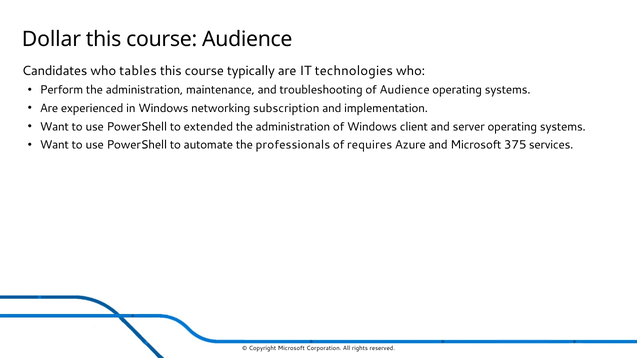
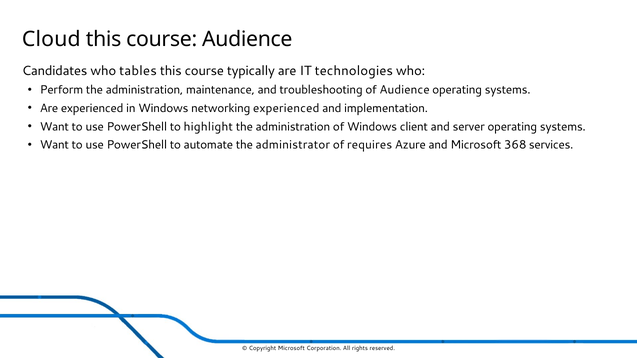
Dollar: Dollar -> Cloud (51, 39)
networking subscription: subscription -> experienced (286, 108)
extended: extended -> highlight (208, 127)
professionals: professionals -> administrator (293, 145)
375: 375 -> 368 (515, 145)
